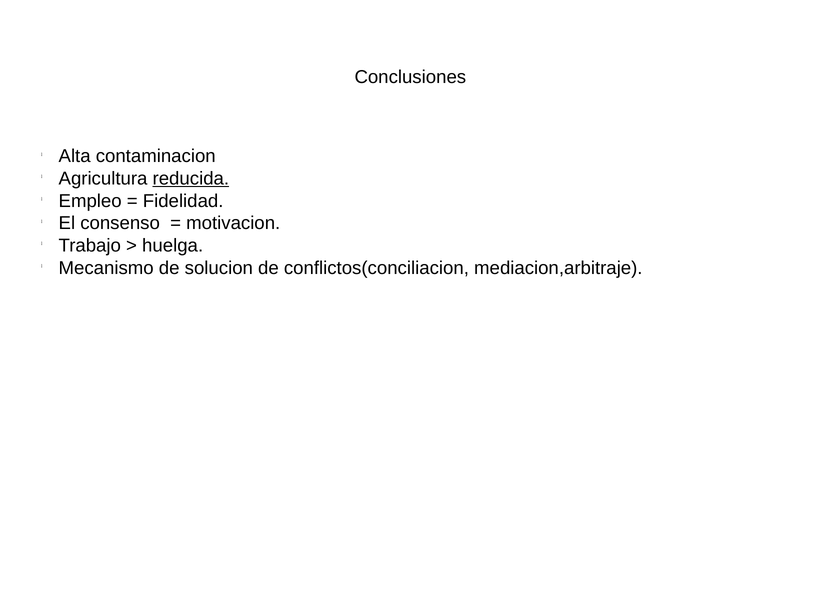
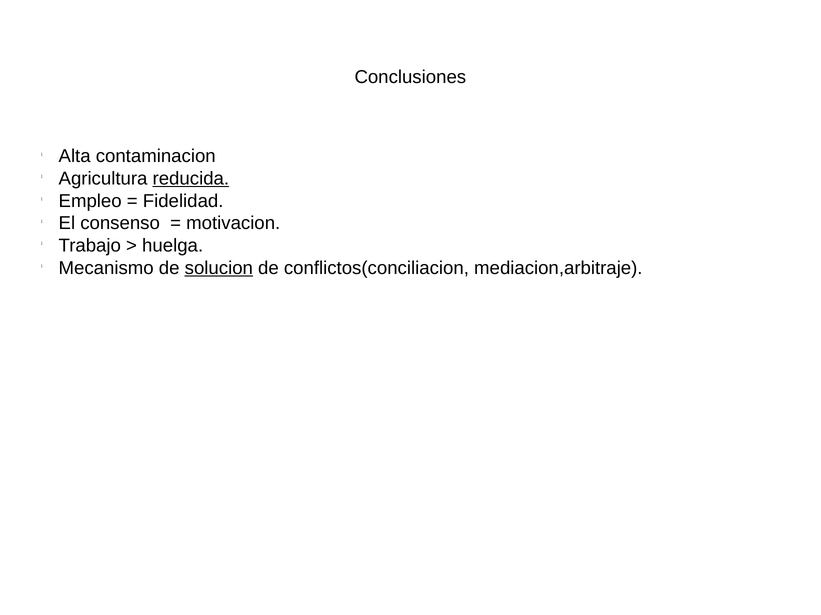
solucion underline: none -> present (219, 268)
